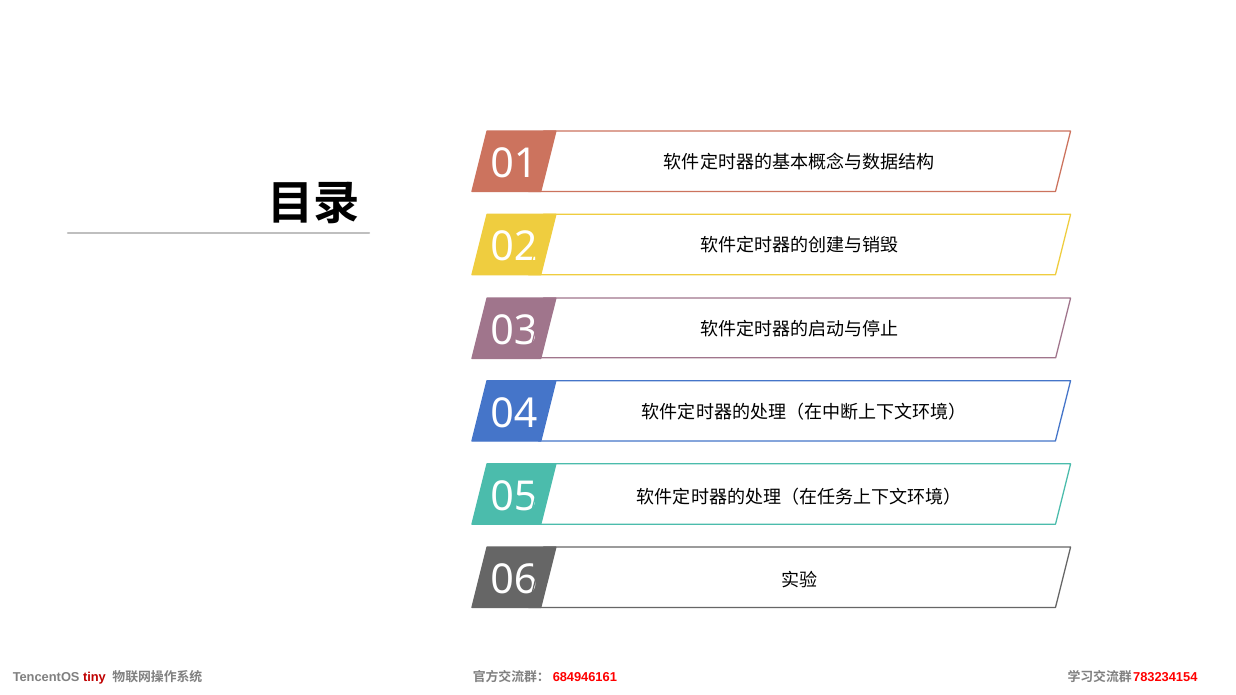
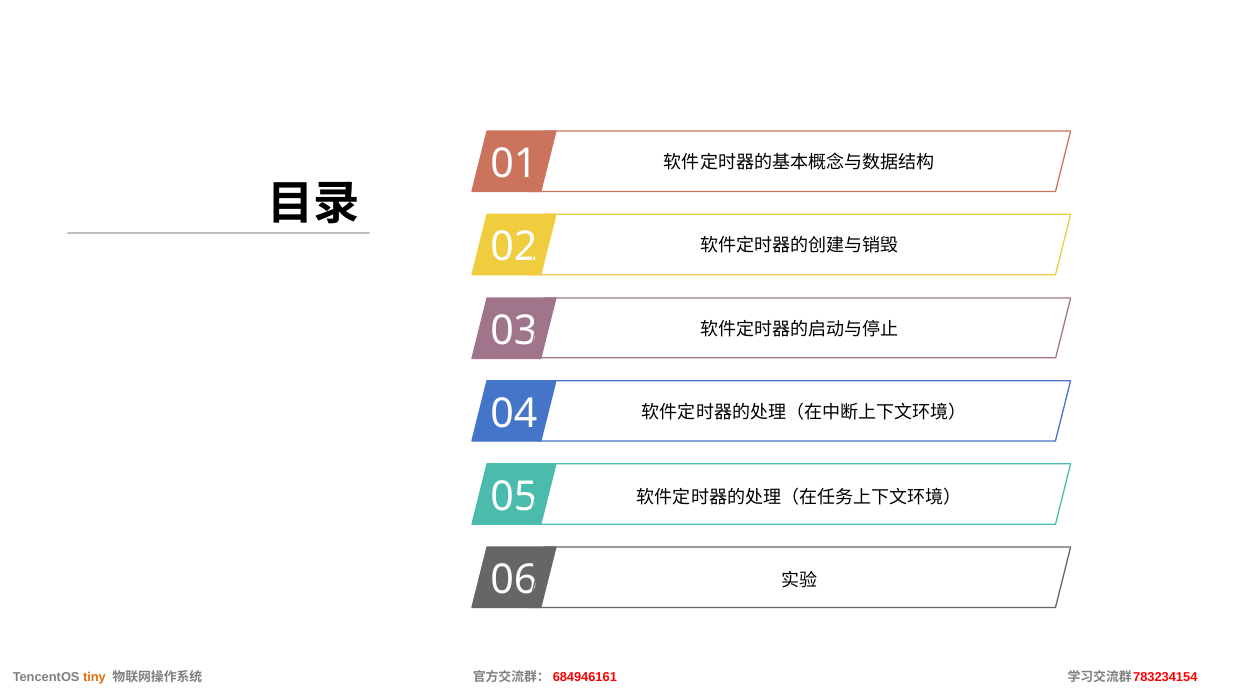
tiny colour: red -> orange (94, 678)
